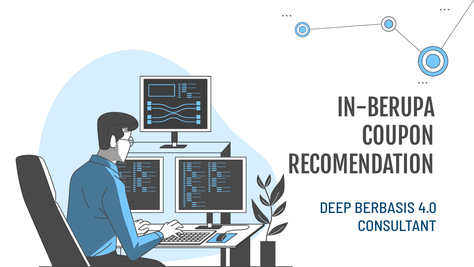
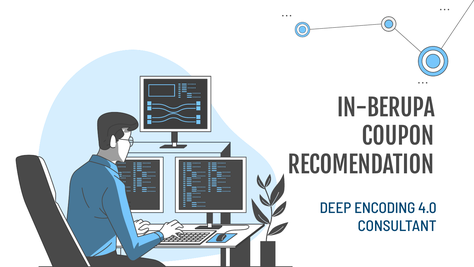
BERBASIS: BERBASIS -> ENCODING (385, 208)
